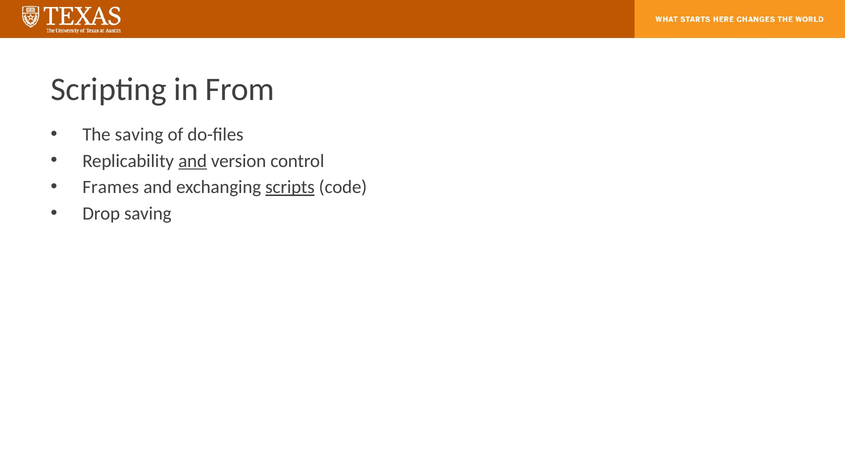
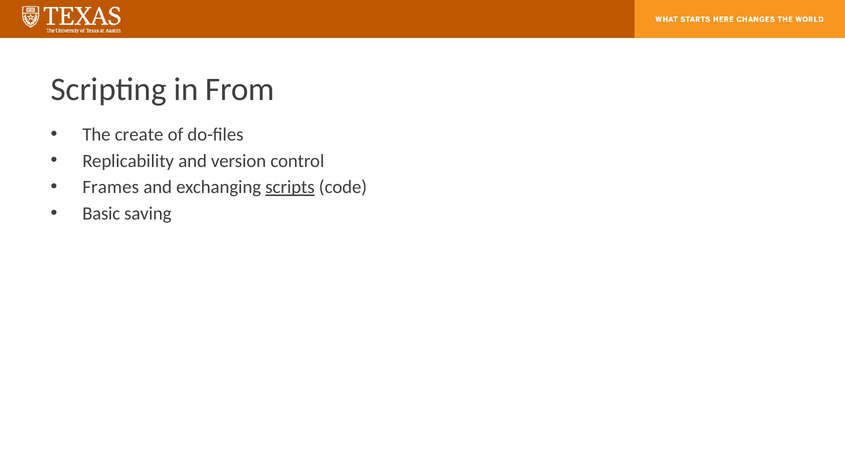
The saving: saving -> create (139, 135)
and underline: present -> none (193, 161)
Drop: Drop -> Basic (101, 214)
